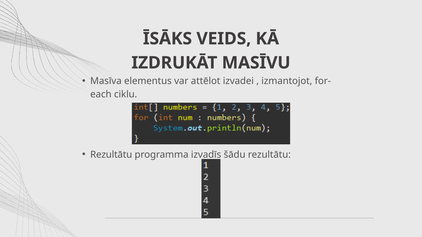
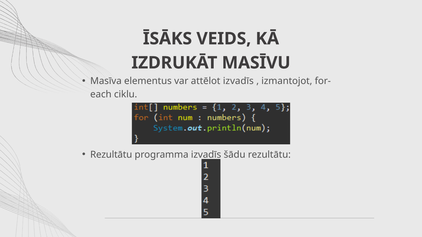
attēlot izvadei: izvadei -> izvadīs (238, 81)
